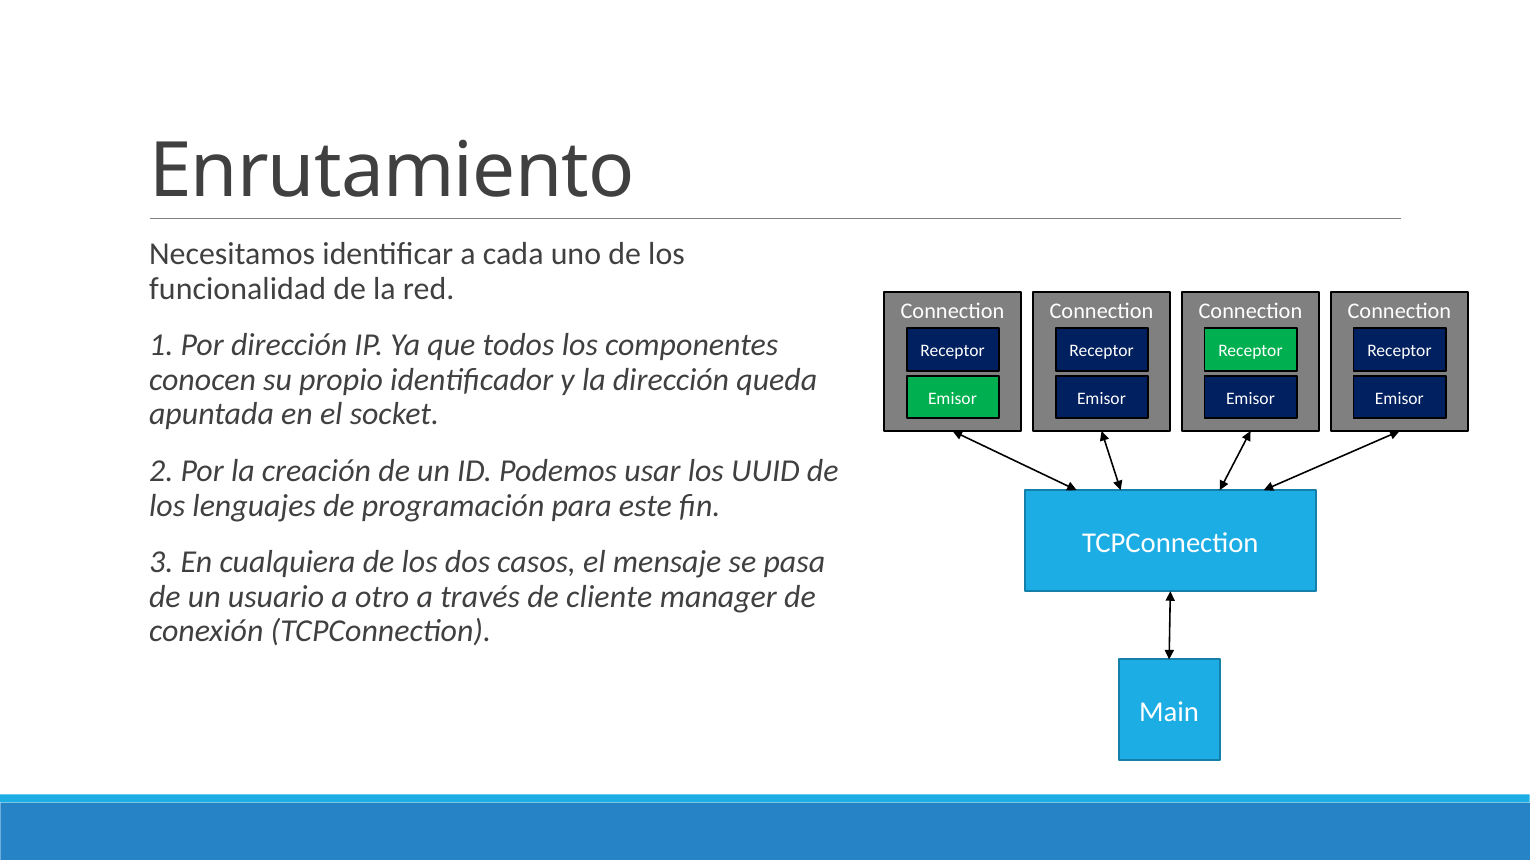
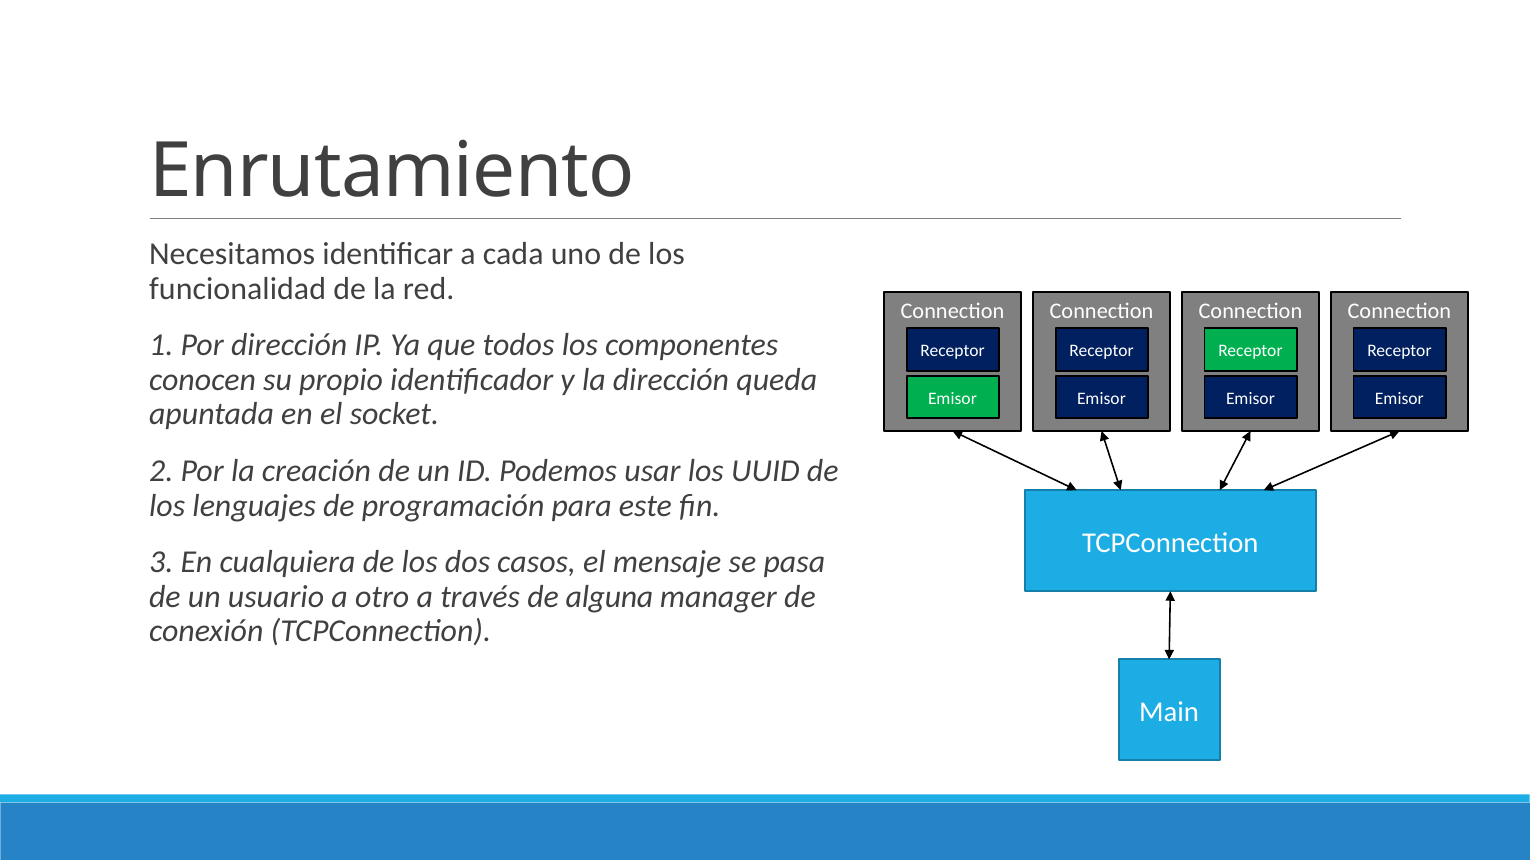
cliente: cliente -> alguna (610, 597)
